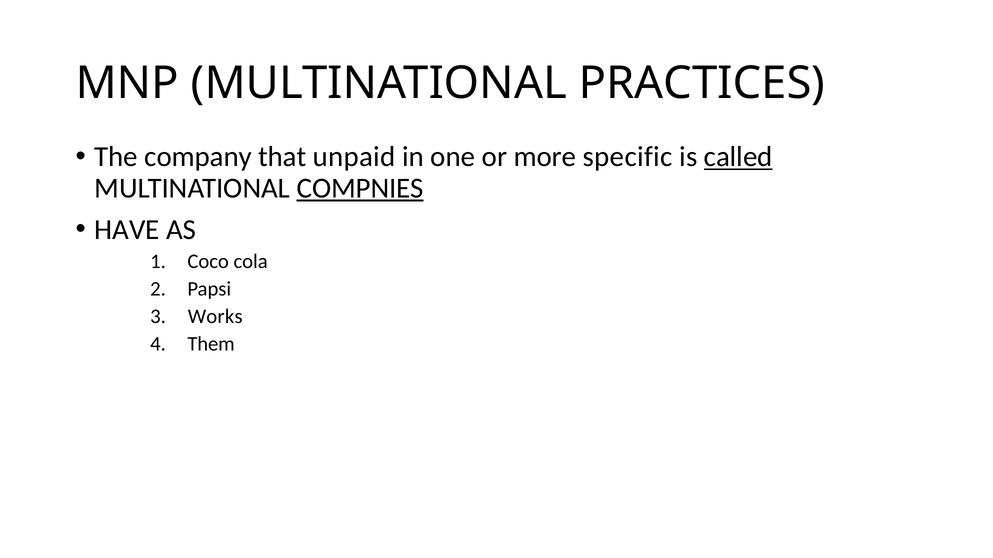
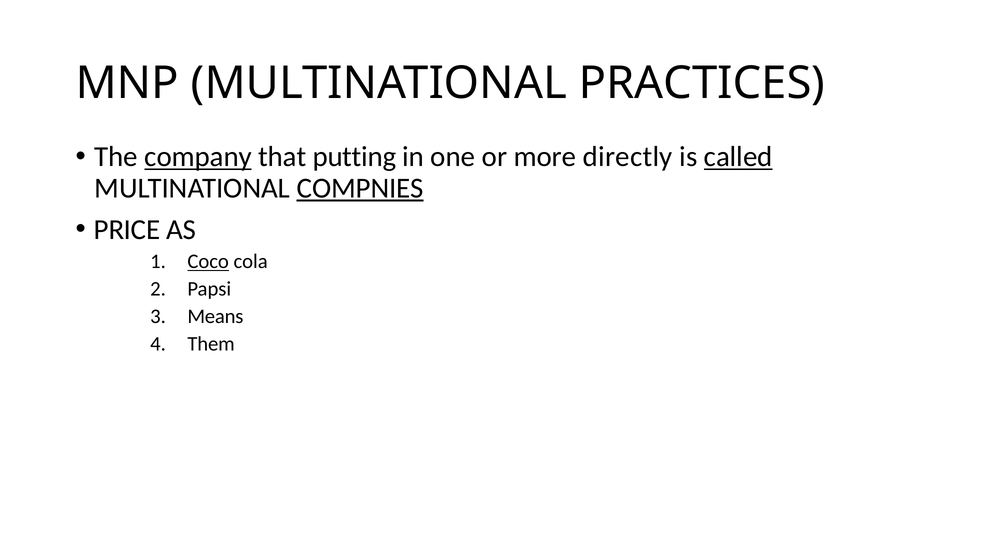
company underline: none -> present (198, 157)
unpaid: unpaid -> putting (354, 157)
specific: specific -> directly (628, 157)
HAVE: HAVE -> PRICE (127, 230)
Coco underline: none -> present (208, 262)
Works: Works -> Means (215, 317)
